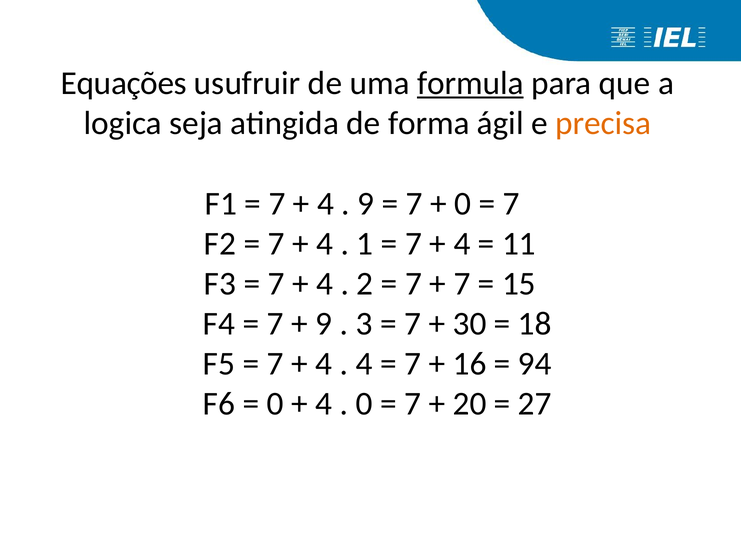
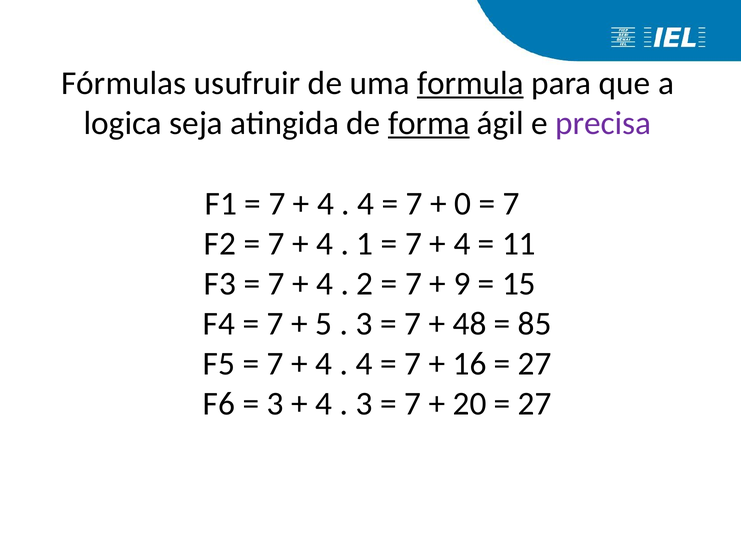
Equações: Equações -> Fórmulas (124, 83)
forma underline: none -> present (429, 123)
precisa colour: orange -> purple (603, 123)
9: 9 -> 4 (366, 204)
7: 7 -> 9 (462, 284)
9: 9 -> 5 (324, 324)
30: 30 -> 48 (470, 324)
18: 18 -> 85 (535, 324)
94: 94 -> 27 (535, 364)
0: 0 -> 3 (275, 404)
0: 0 -> 3 (364, 404)
